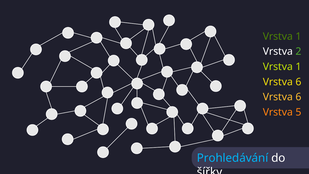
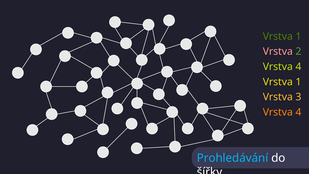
Vrstva colour: white -> pink (278, 51)
1: 1 -> 4 (298, 67)
6: 6 -> 1 (298, 82)
6: 6 -> 3 (298, 97)
5: 5 -> 4 (298, 112)
